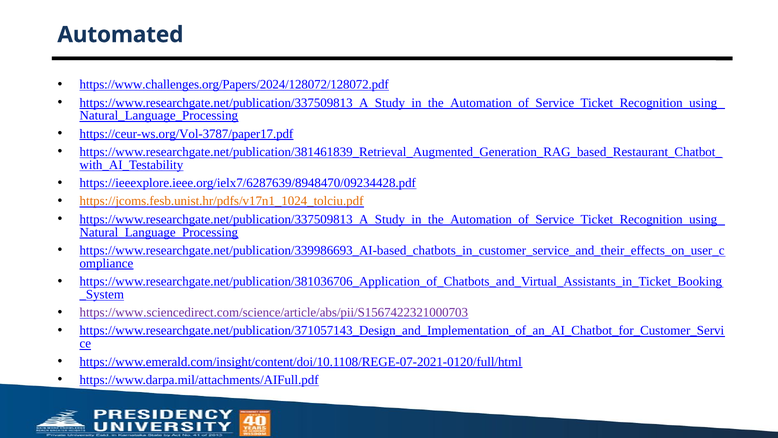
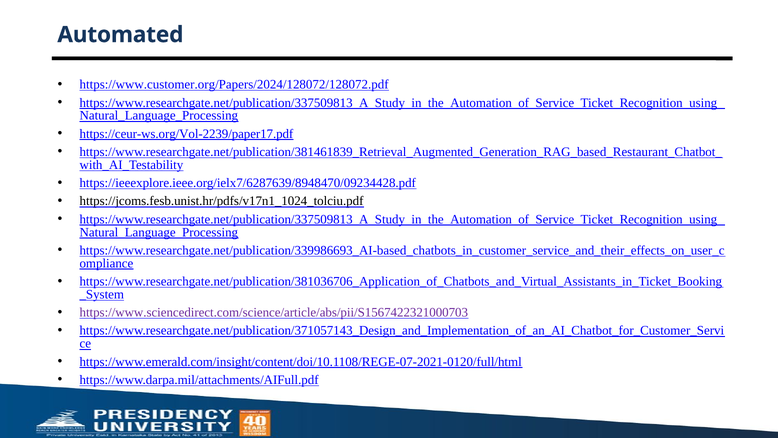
https://www.challenges.org/Papers/2024/128072/128072.pdf: https://www.challenges.org/Papers/2024/128072/128072.pdf -> https://www.customer.org/Papers/2024/128072/128072.pdf (234, 85)
https://ceur-ws.org/Vol-3787/paper17.pdf: https://ceur-ws.org/Vol-3787/paper17.pdf -> https://ceur-ws.org/Vol-2239/paper17.pdf (186, 134)
https://jcoms.fesb.unist.hr/pdfs/v17n1_1024_tolciu.pdf colour: orange -> black (222, 201)
